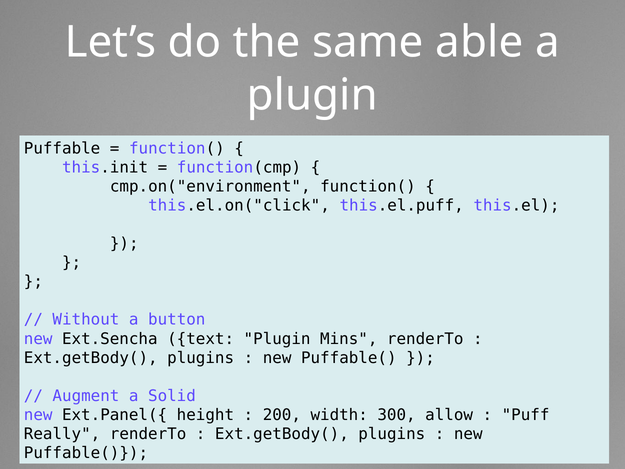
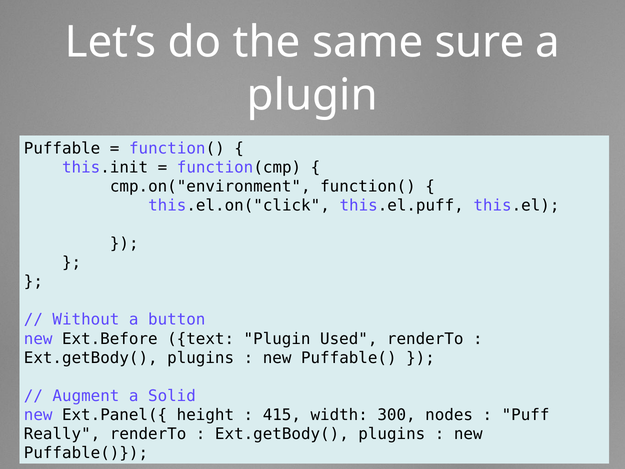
able: able -> sure (480, 42)
Ext.Sencha: Ext.Sencha -> Ext.Before (110, 339)
Mins: Mins -> Used (349, 339)
200: 200 -> 415 (282, 415)
allow: allow -> nodes (449, 415)
